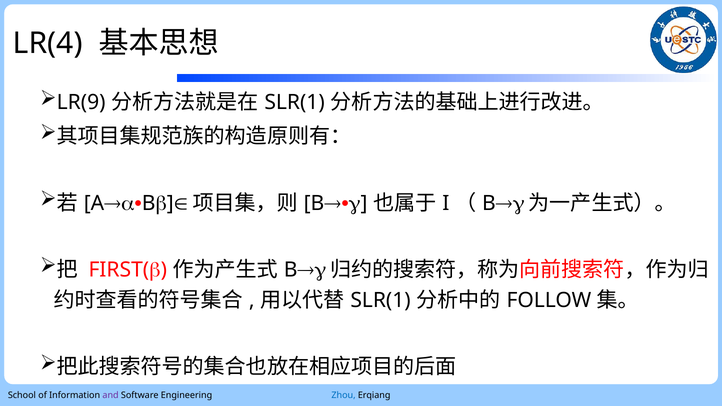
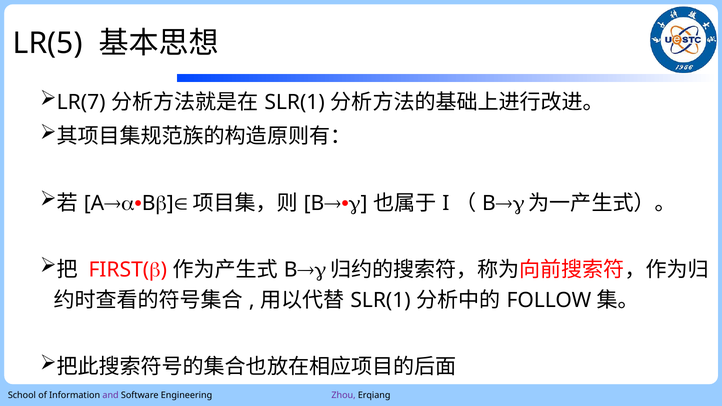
LR(4: LR(4 -> LR(5 (48, 43)
LR(9: LR(9 -> LR(7 (81, 102)
Zhou colour: blue -> purple (343, 395)
